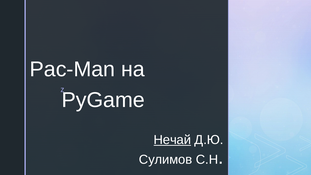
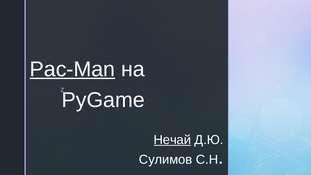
Pac-Man underline: none -> present (72, 69)
